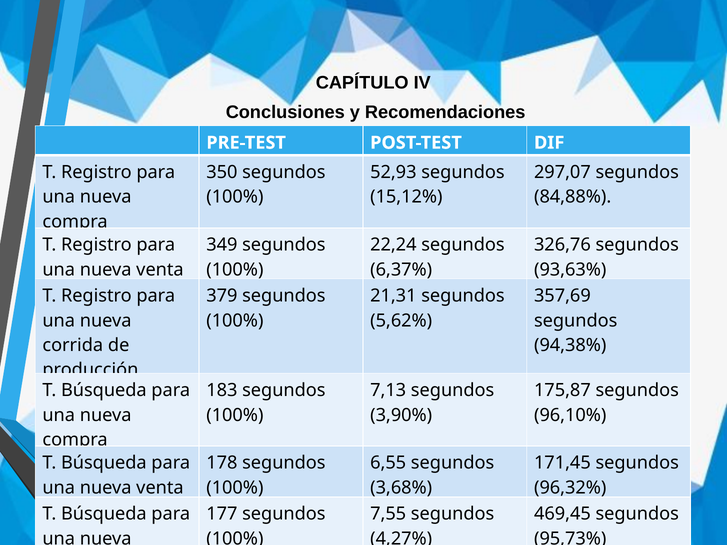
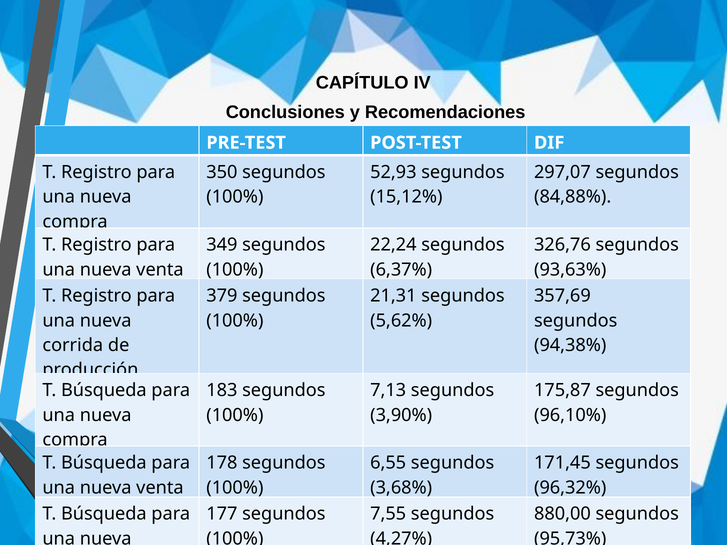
469,45: 469,45 -> 880,00 (562, 514)
